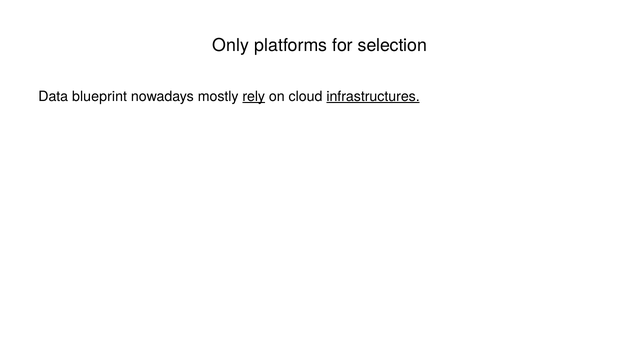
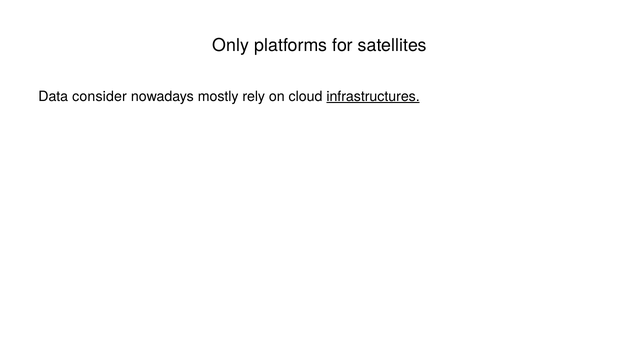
selection: selection -> satellites (392, 46)
blueprint: blueprint -> consider (100, 97)
rely underline: present -> none (254, 97)
